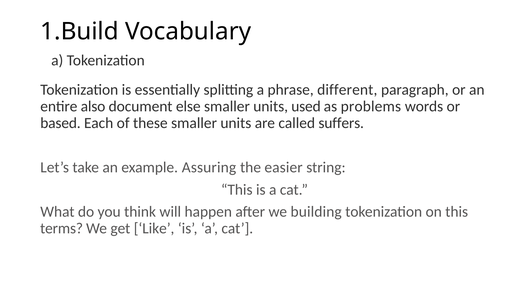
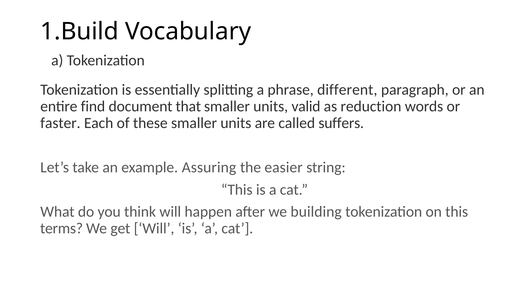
also: also -> find (93, 106)
else: else -> that (188, 106)
used: used -> valid (306, 106)
problems: problems -> reduction (371, 106)
based: based -> faster (60, 123)
get Like: Like -> Will (154, 228)
